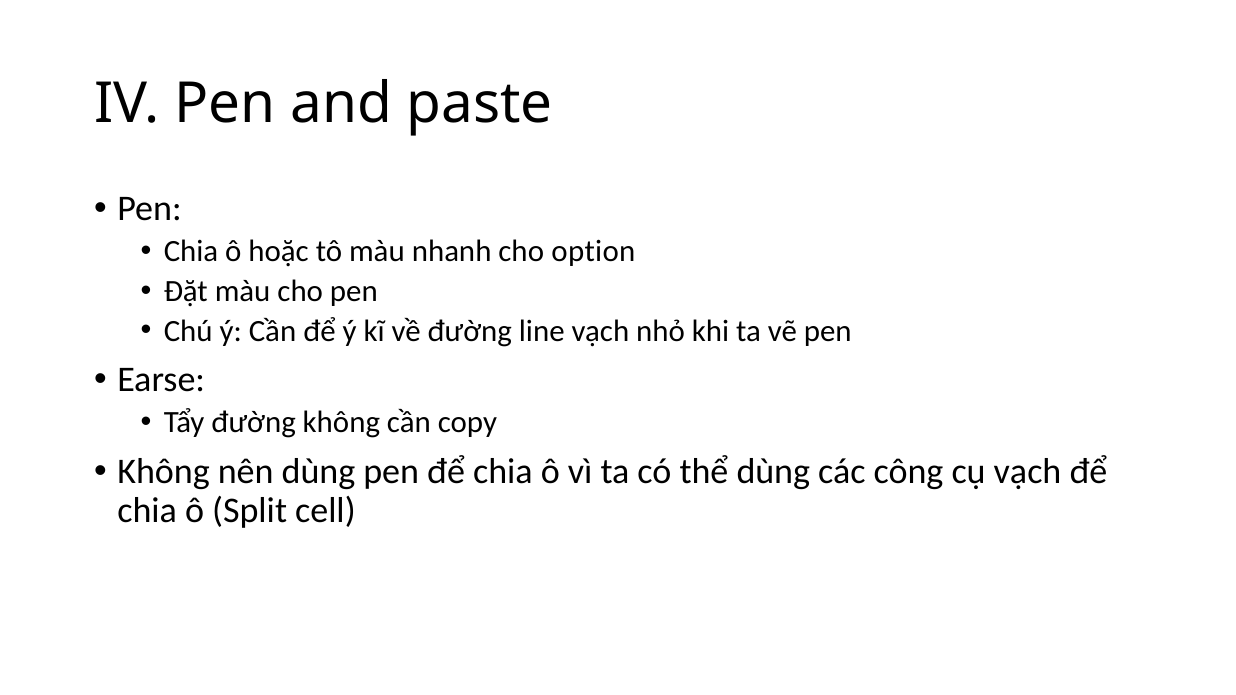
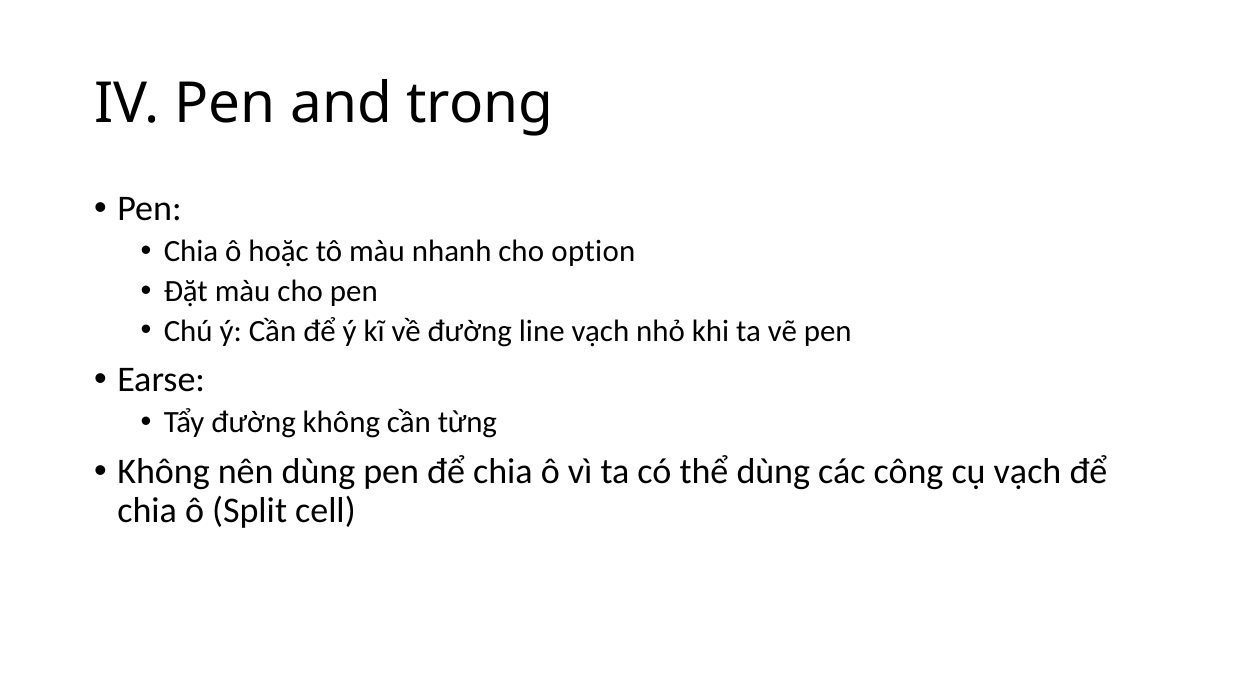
paste: paste -> trong (480, 104)
copy: copy -> từng (467, 423)
